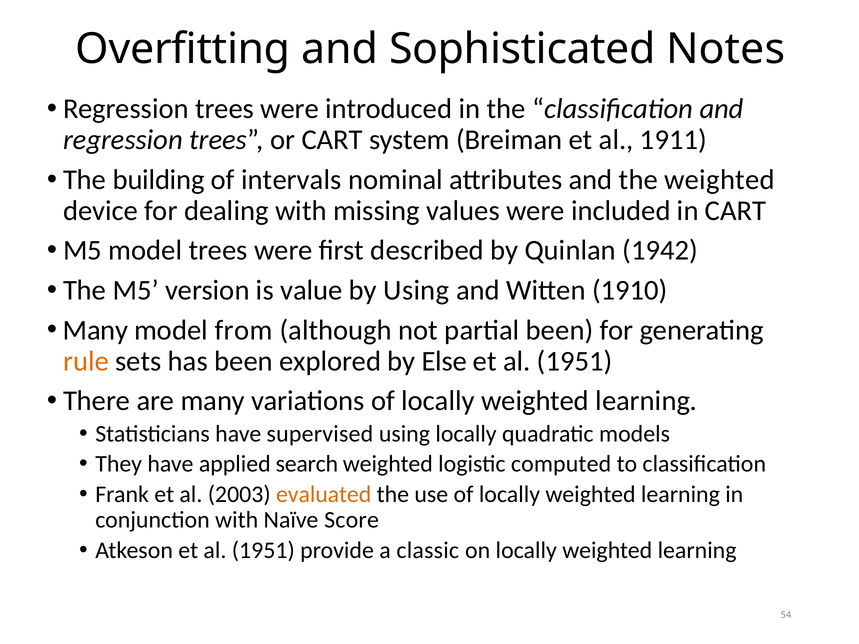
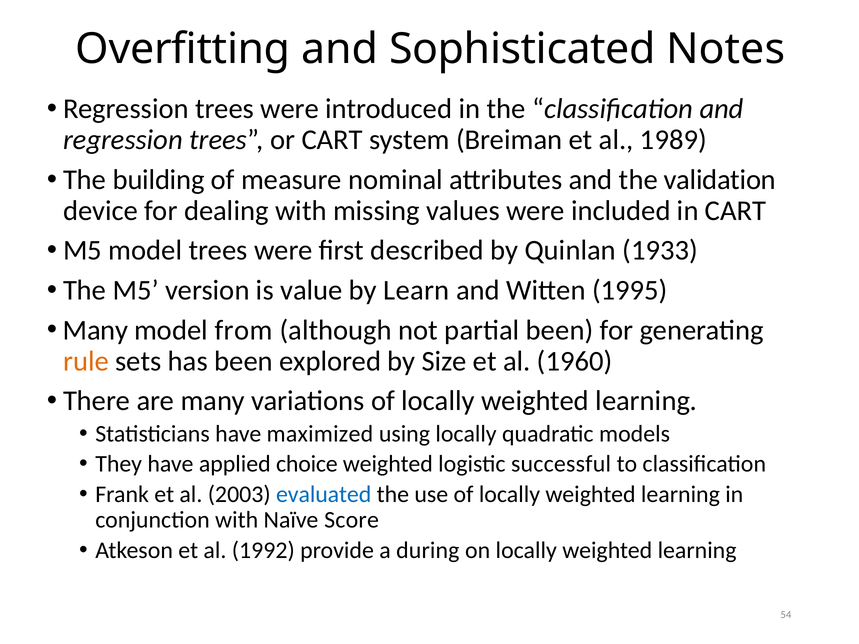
1911: 1911 -> 1989 (673, 140)
intervals: intervals -> measure (291, 180)
the weighted: weighted -> validation (720, 180)
1942: 1942 -> 1933 (660, 251)
by Using: Using -> Learn (416, 290)
1910: 1910 -> 1995 (630, 290)
Else: Else -> Size (444, 361)
1951: 1951 -> 1960 (575, 361)
supervised: supervised -> maximized (320, 434)
search: search -> choice (307, 464)
computed: computed -> successful (561, 464)
evaluated colour: orange -> blue (324, 494)
Atkeson et al 1951: 1951 -> 1992 (263, 550)
classic: classic -> during (428, 550)
